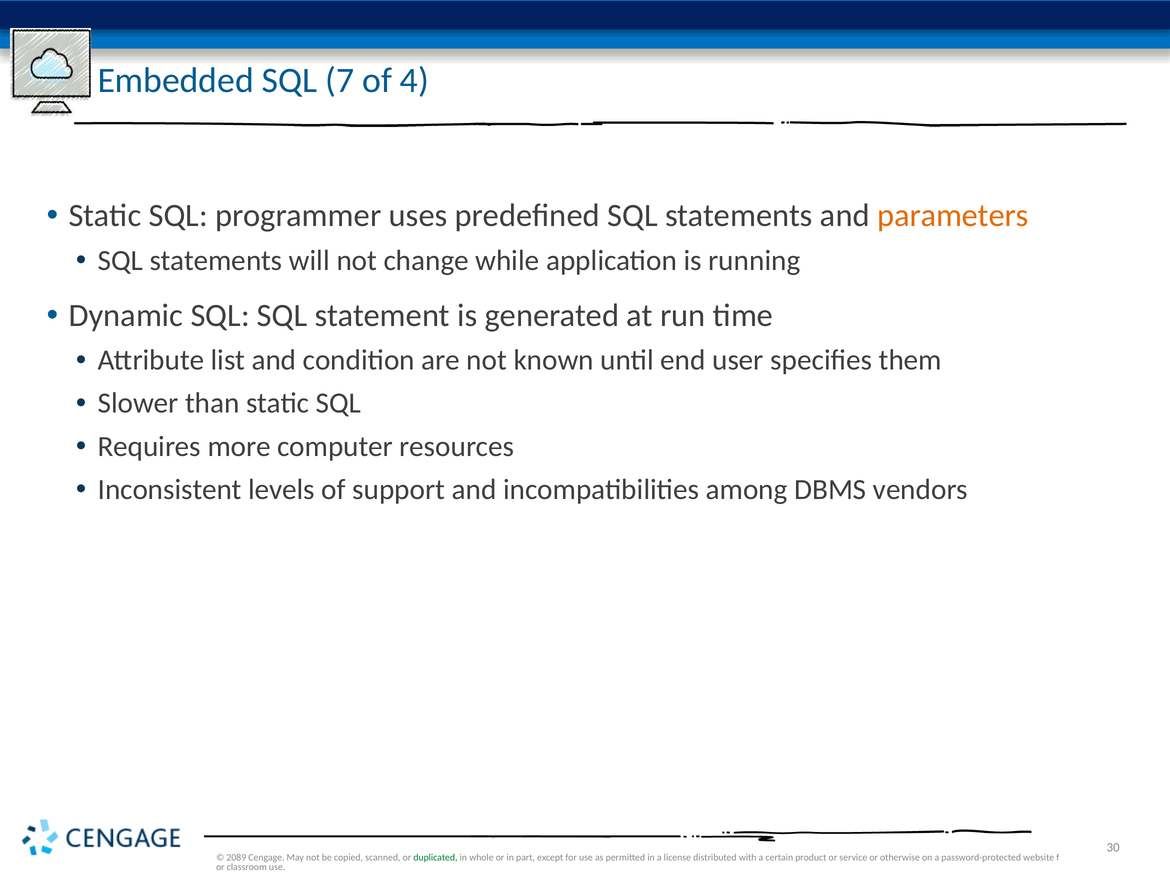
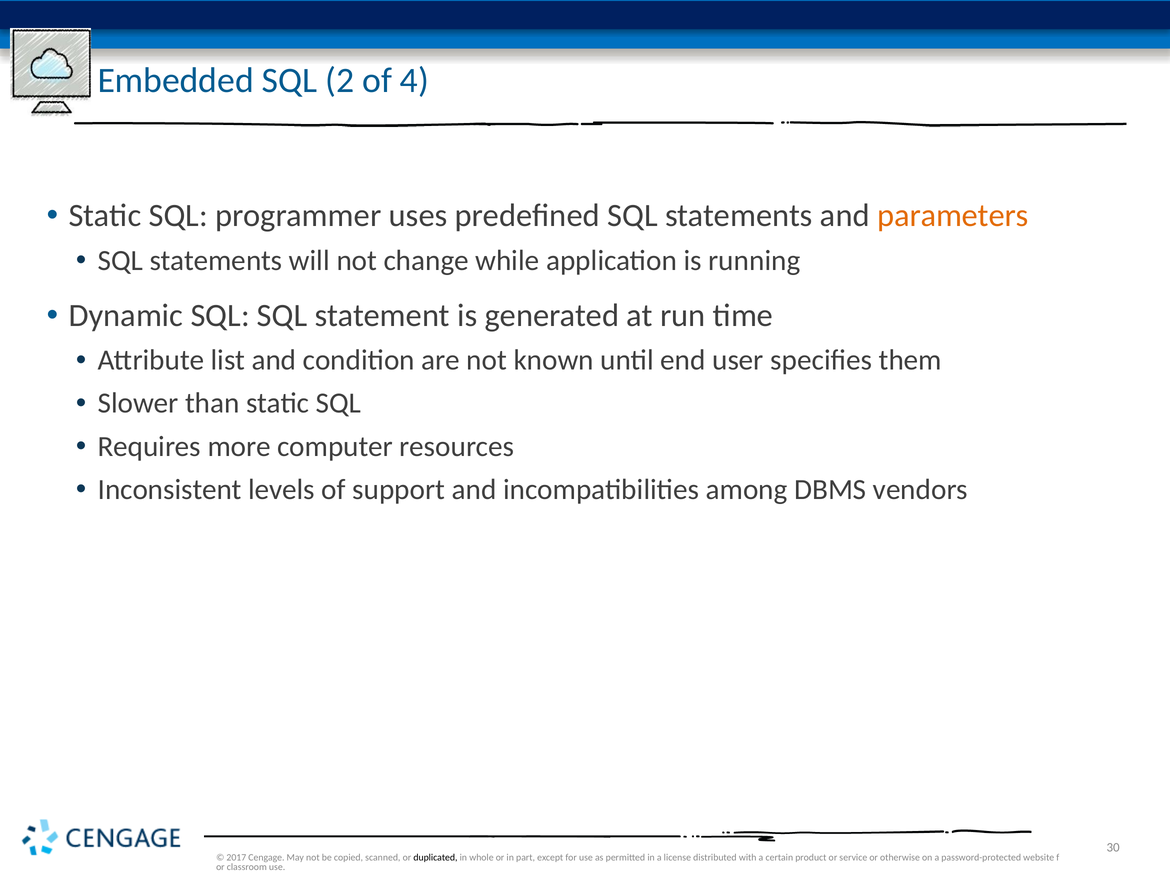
7: 7 -> 2 (340, 80)
2089: 2089 -> 2017 (236, 858)
duplicated colour: green -> black (435, 858)
